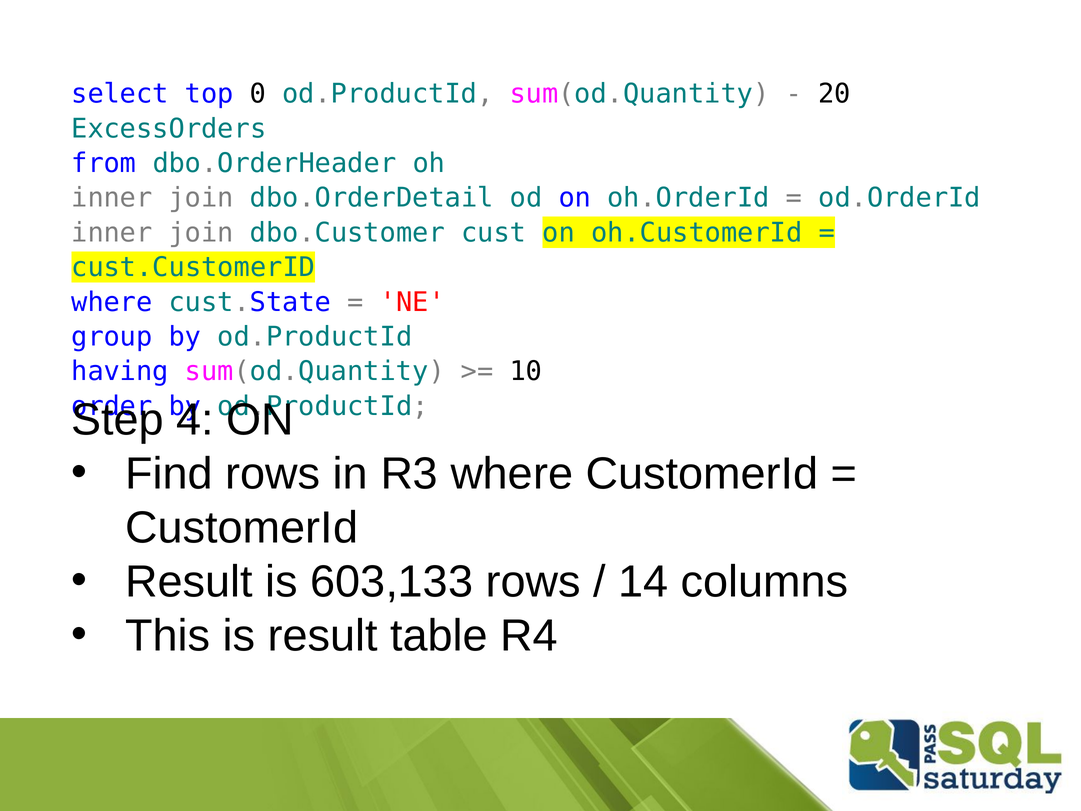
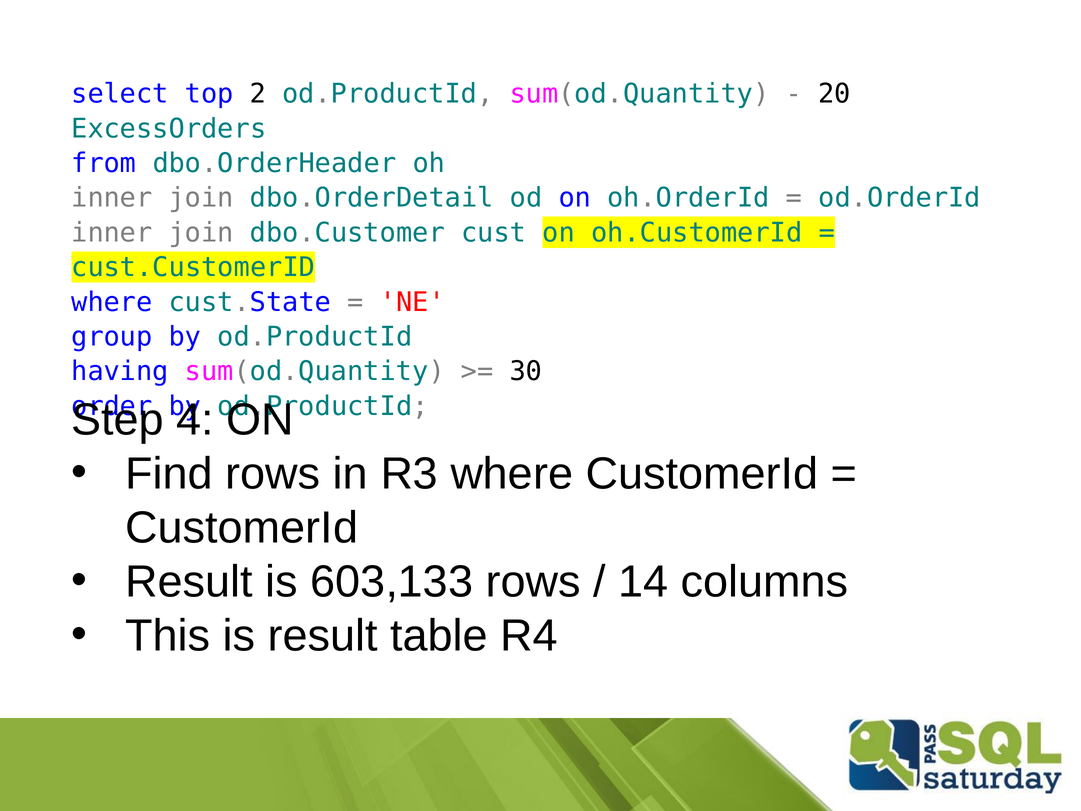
0: 0 -> 2 (258, 94)
10: 10 -> 30 (526, 371)
